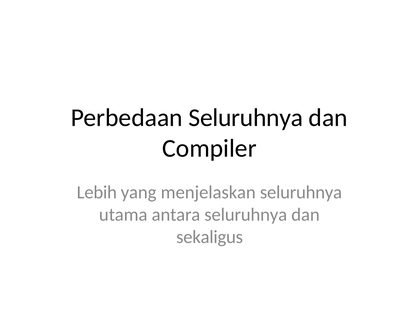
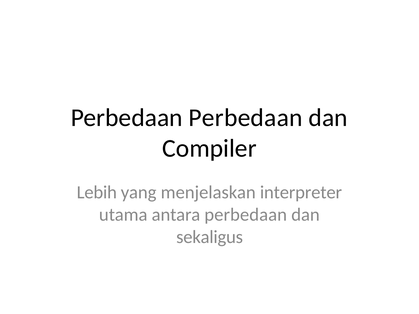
Perbedaan Seluruhnya: Seluruhnya -> Perbedaan (246, 118)
menjelaskan seluruhnya: seluruhnya -> interpreter (301, 193)
antara seluruhnya: seluruhnya -> perbedaan (246, 215)
